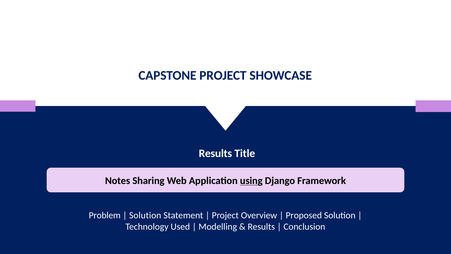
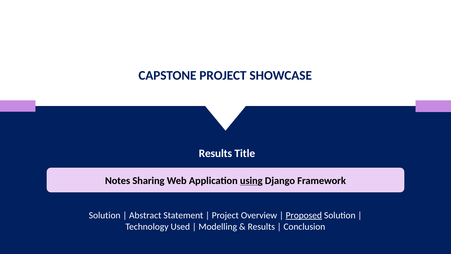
Problem: Problem -> Solution (105, 215)
Solution: Solution -> Abstract (145, 215)
Proposed underline: none -> present (304, 215)
